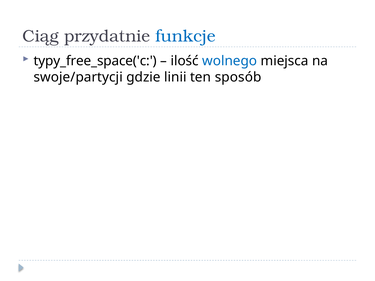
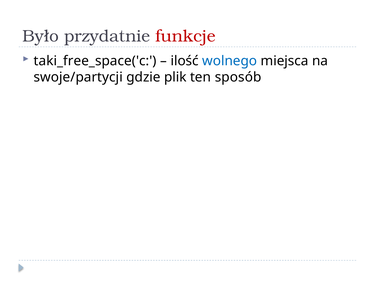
Ciąg: Ciąg -> Było (41, 36)
funkcje colour: blue -> red (185, 36)
typy_free_space('c: typy_free_space('c -> taki_free_space('c (95, 61)
linii: linii -> plik (175, 77)
